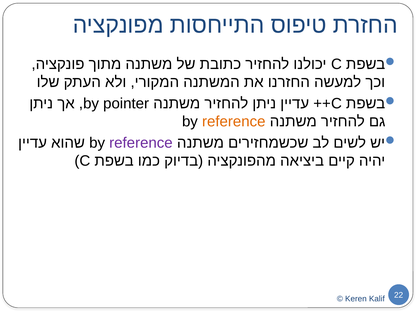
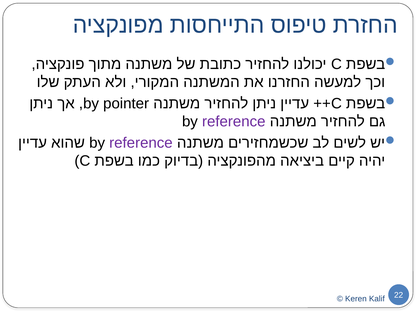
reference colour: orange -> purple (234, 122)
